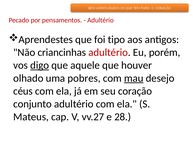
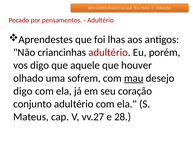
tipo: tipo -> lhas (116, 39)
digo underline: present -> none (40, 65)
pobres: pobres -> sofrem (84, 78)
céus: céus -> digo (23, 91)
